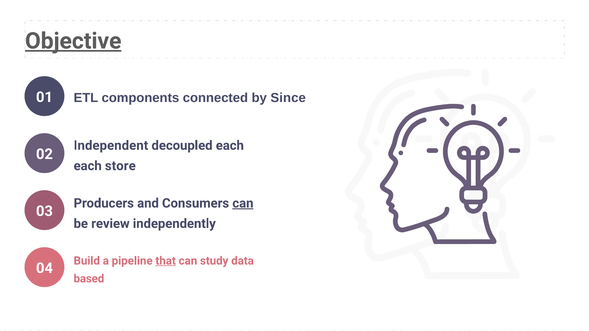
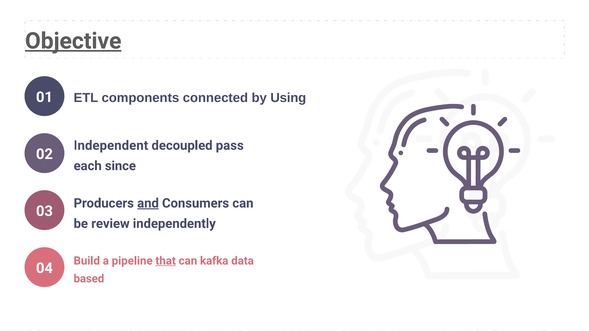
Since: Since -> Using (288, 98)
decoupled each: each -> pass (230, 146)
store: store -> since (120, 166)
and underline: none -> present (148, 203)
can underline: present -> none (243, 203)
study: study -> kafka (214, 261)
